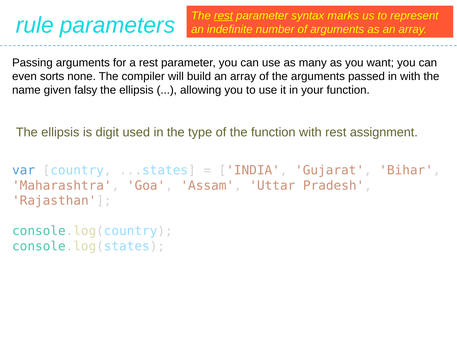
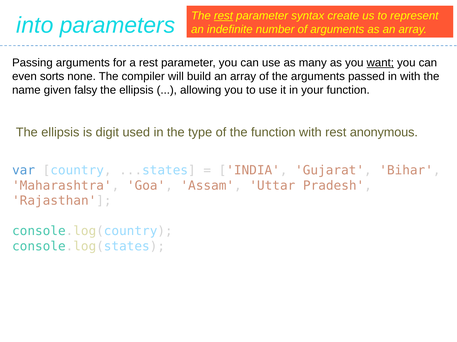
rule: rule -> into (35, 26)
marks: marks -> create (343, 16)
want underline: none -> present (380, 63)
assignment: assignment -> anonymous (384, 133)
